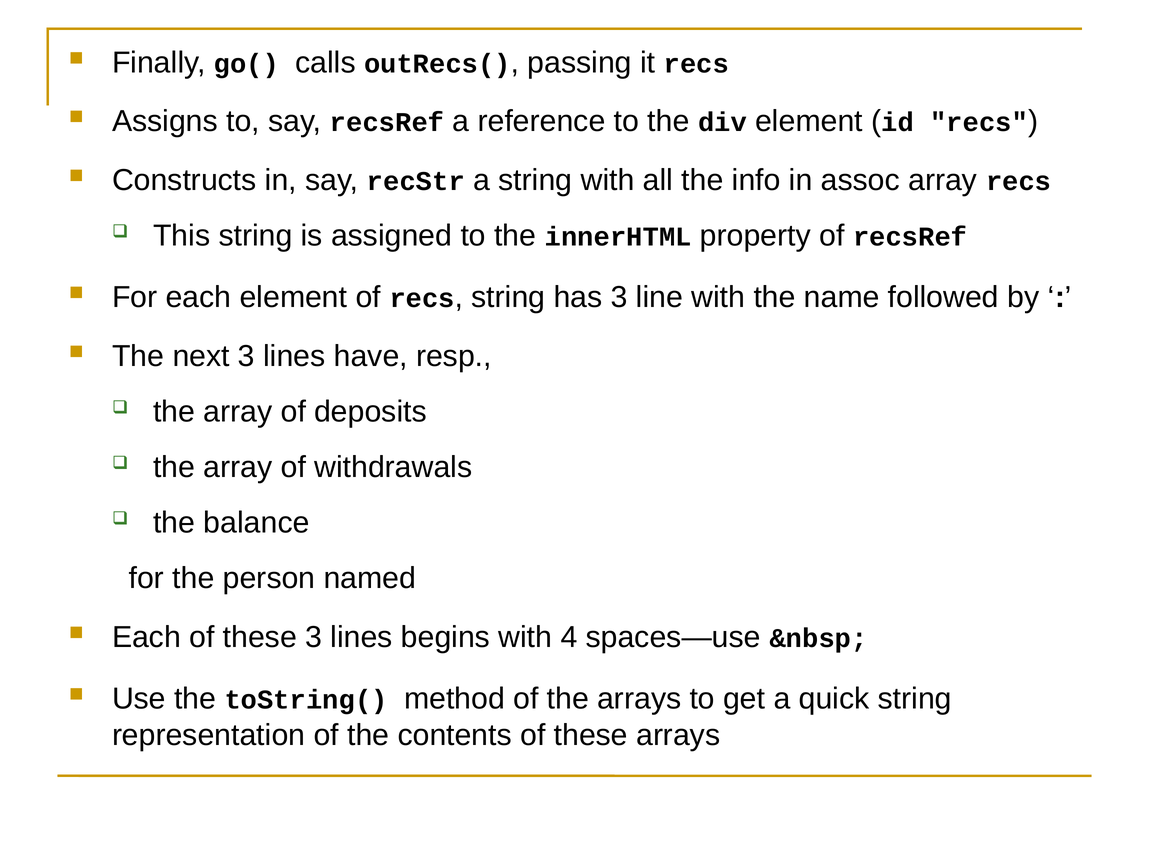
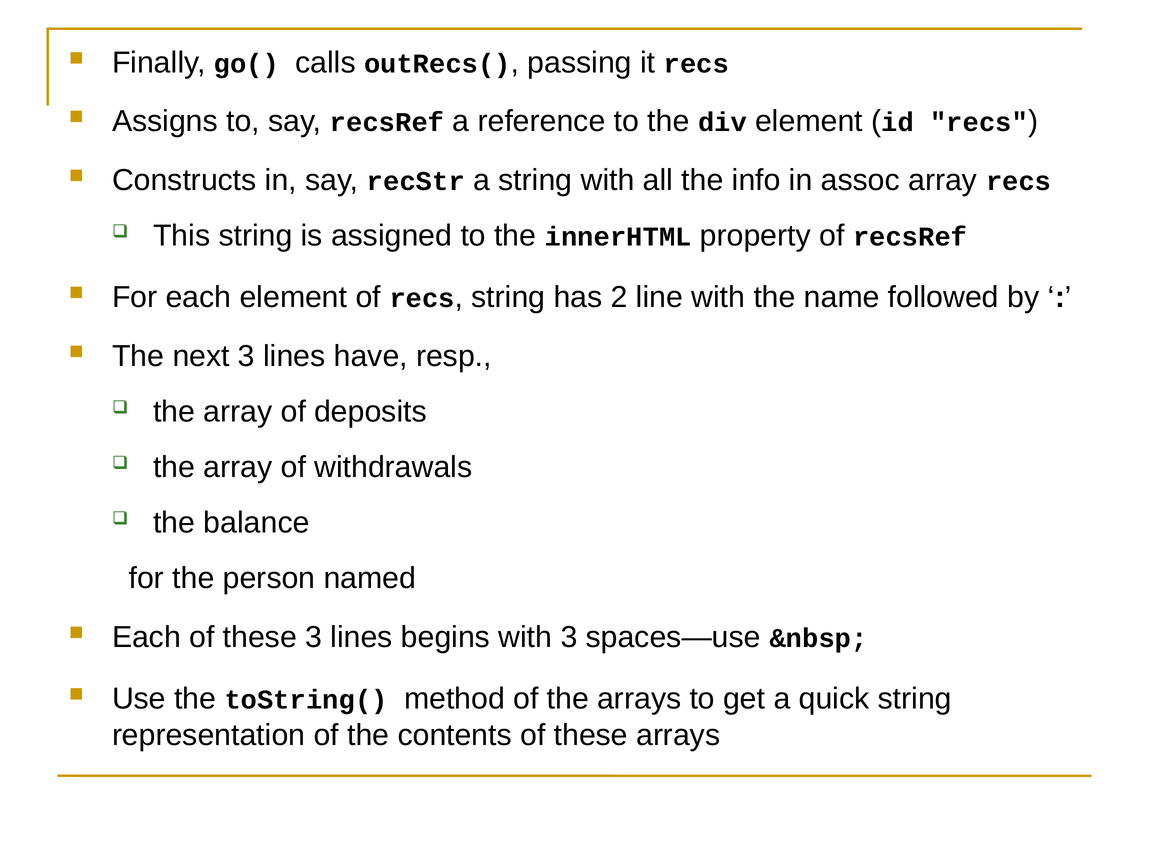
has 3: 3 -> 2 (619, 297)
with 4: 4 -> 3 (569, 637)
